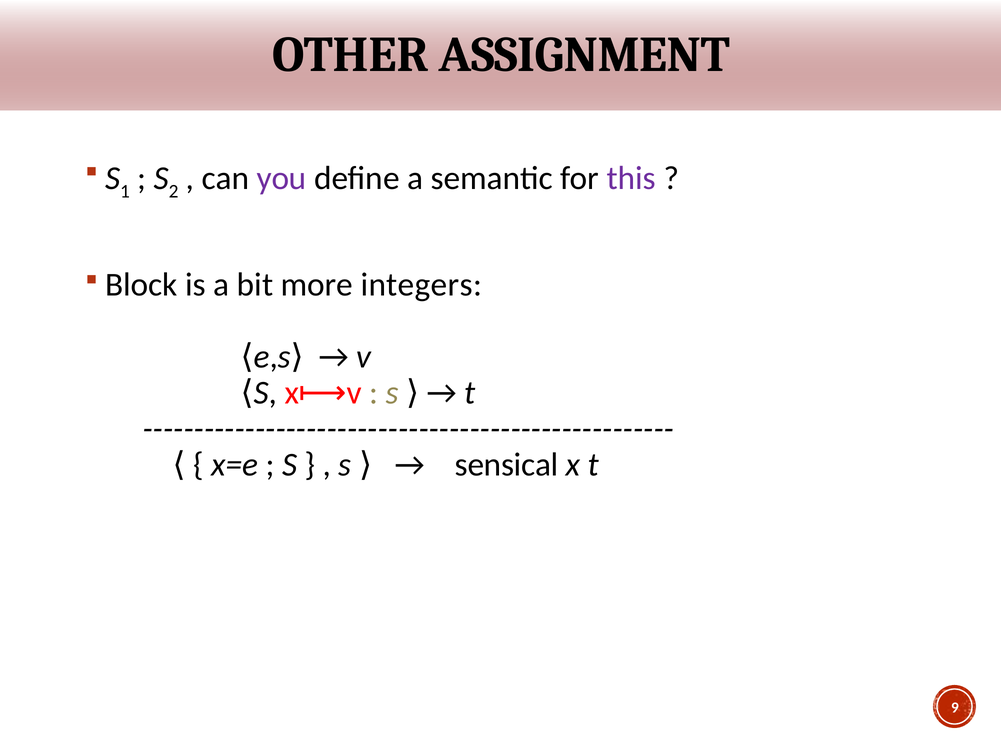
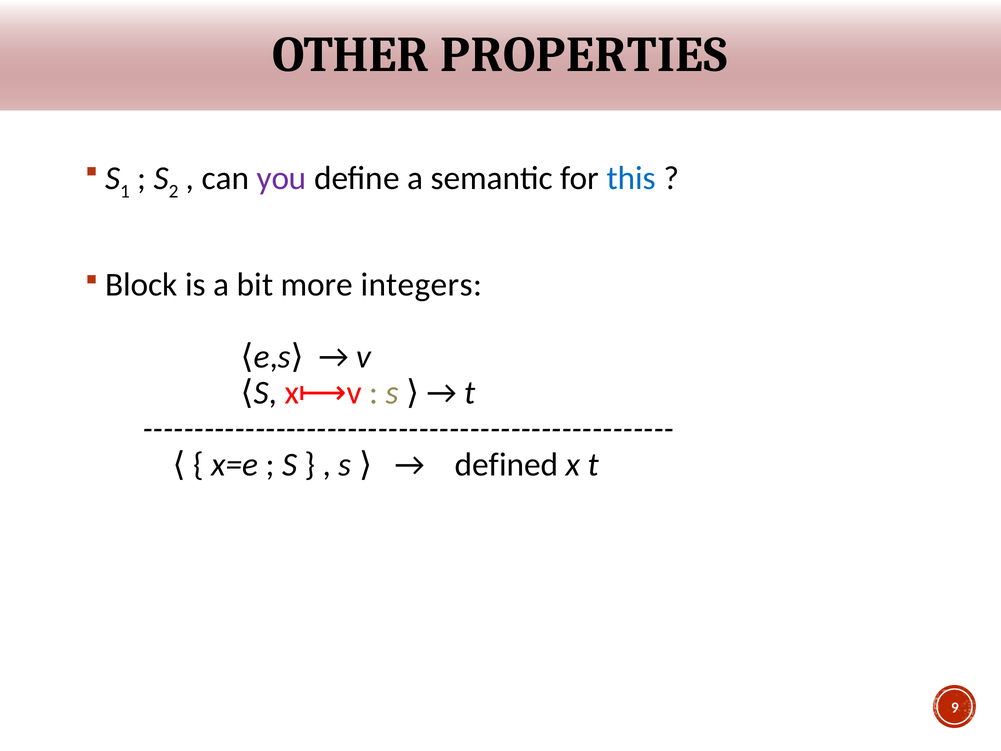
ASSIGNMENT: ASSIGNMENT -> PROPERTIES (584, 55)
this colour: purple -> blue (631, 178)
sensical: sensical -> defined (507, 465)
